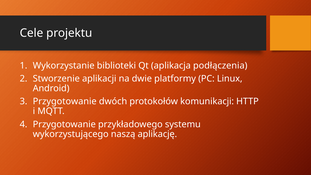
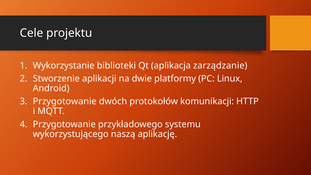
podłączenia: podłączenia -> zarządzanie (220, 66)
